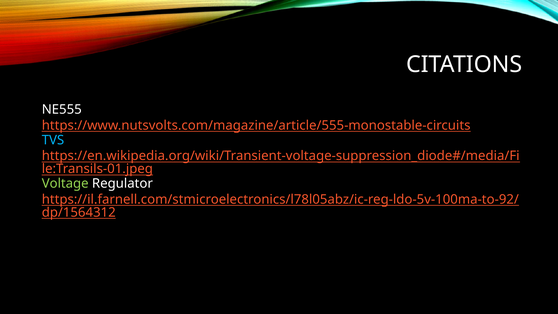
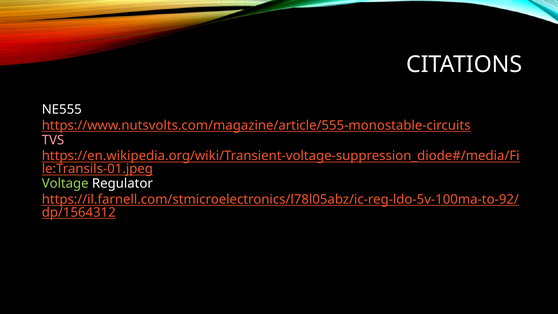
TVS colour: light blue -> pink (53, 140)
